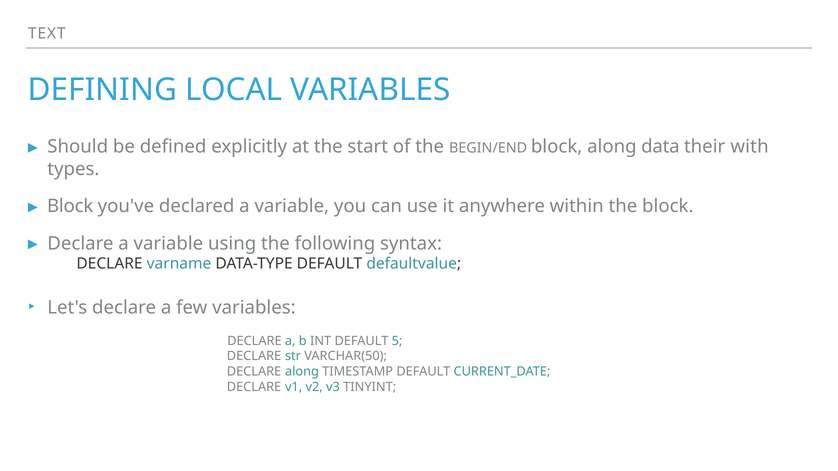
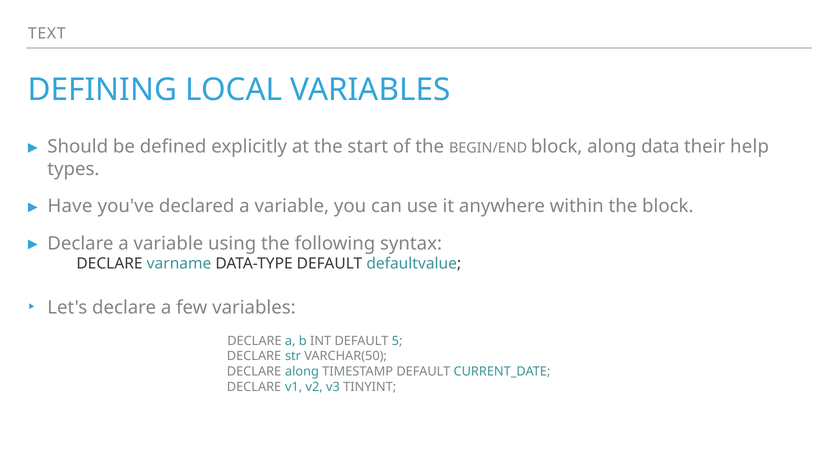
with: with -> help (750, 147)
Block: Block -> Have (70, 206)
